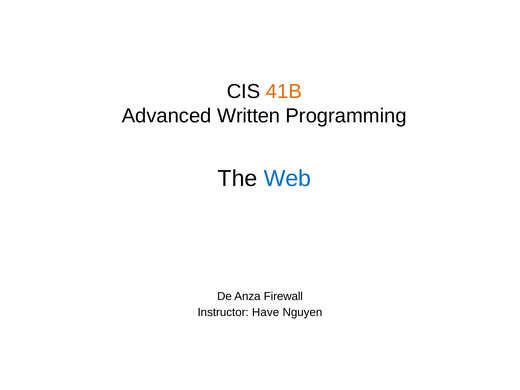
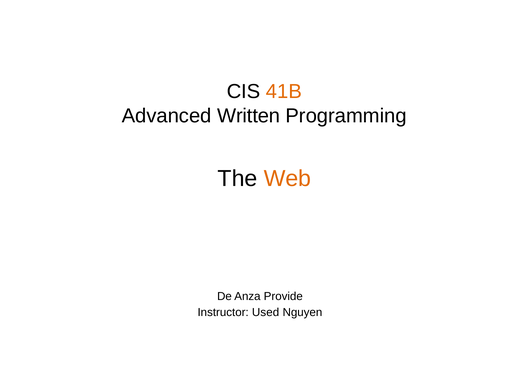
Web colour: blue -> orange (287, 178)
Firewall: Firewall -> Provide (283, 296)
Have: Have -> Used (266, 313)
